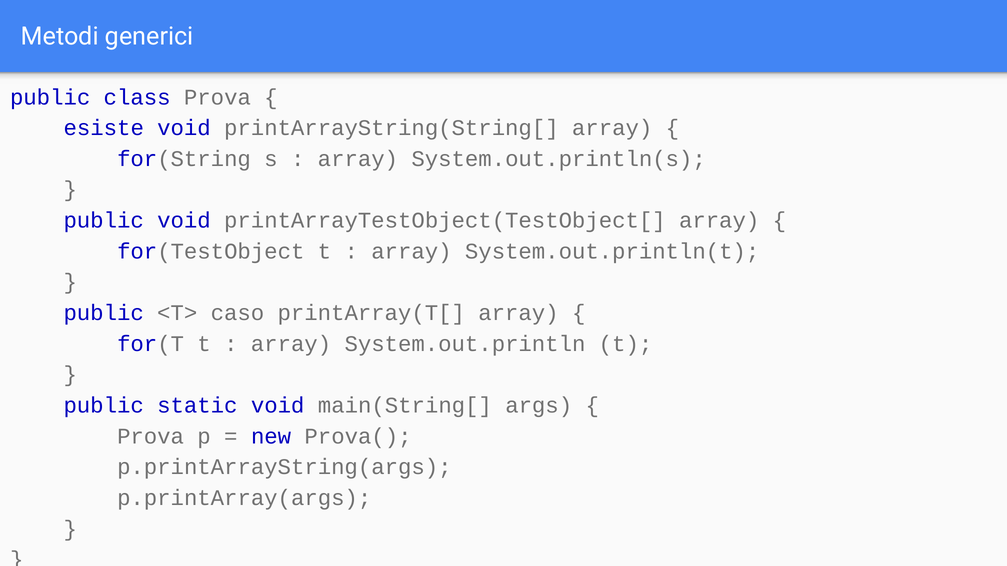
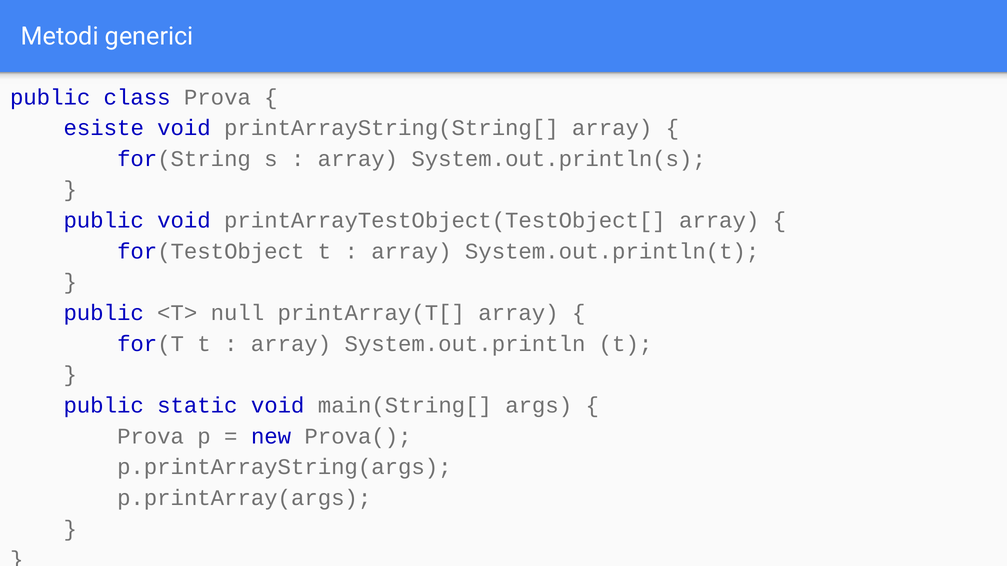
caso: caso -> null (237, 313)
